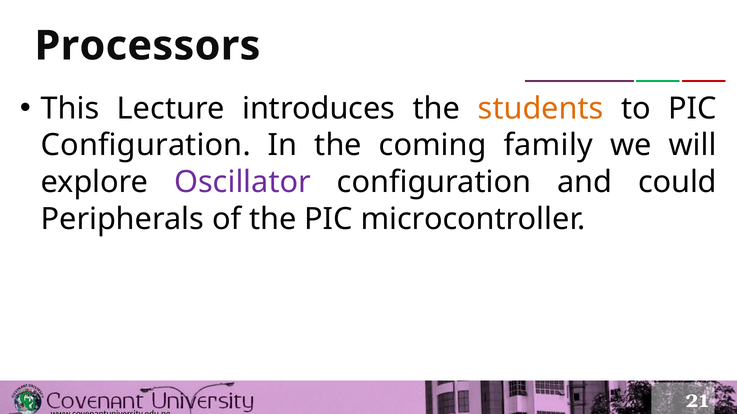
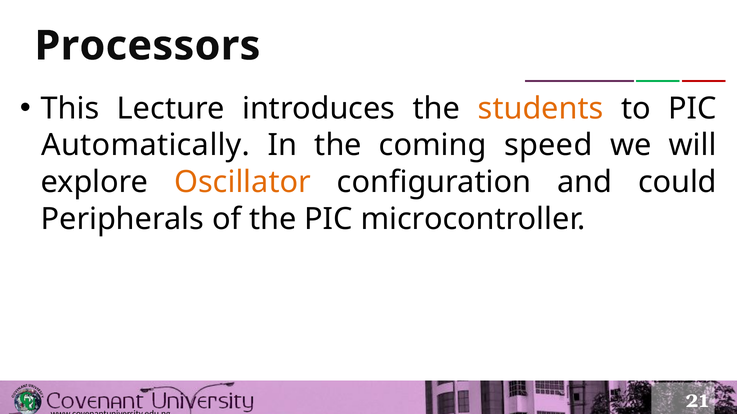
Configuration: Configuration -> Automatically (146, 146)
family: family -> speed (548, 146)
Oscillator colour: purple -> orange (243, 182)
